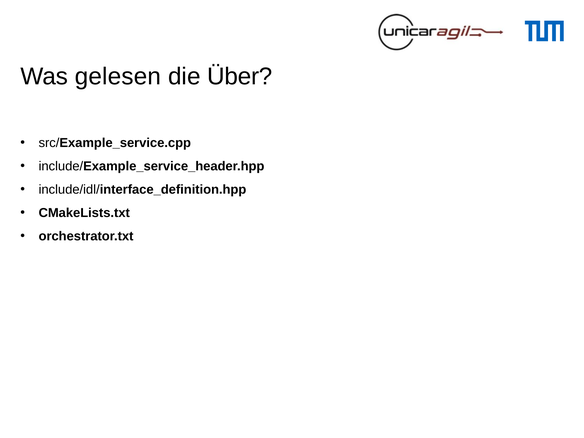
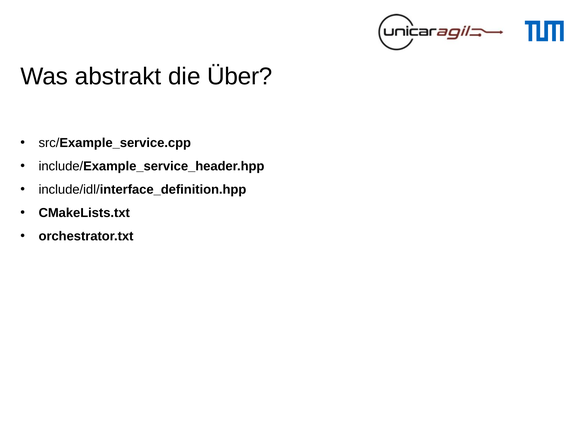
gelesen: gelesen -> abstrakt (118, 77)
